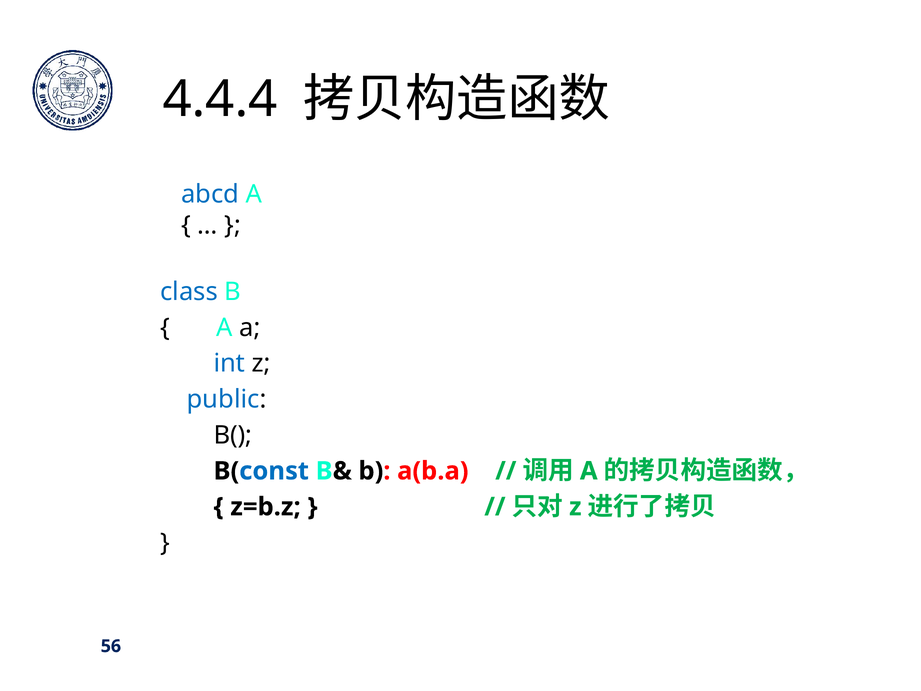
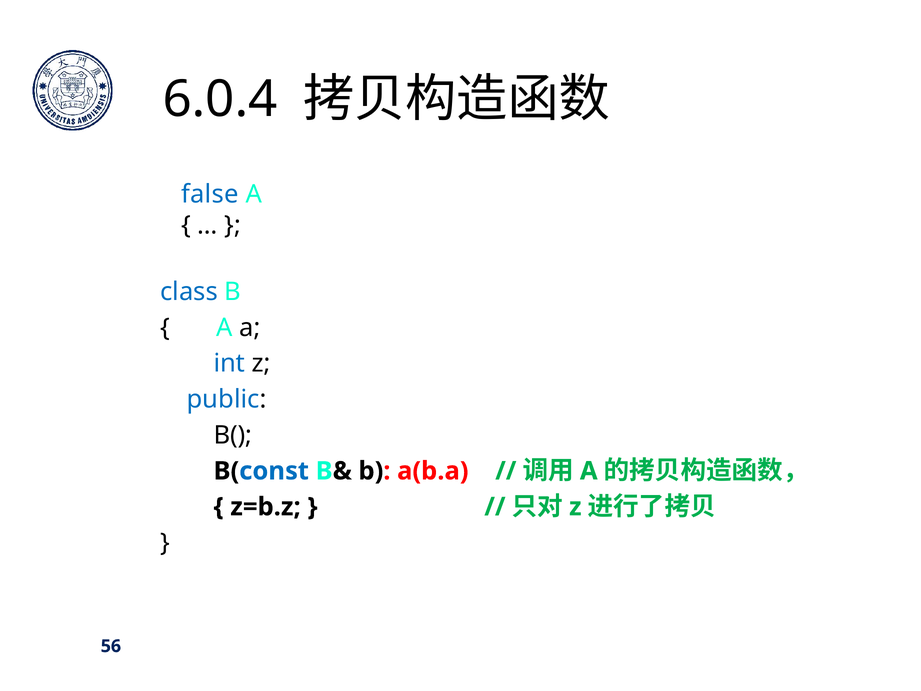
4.4.4: 4.4.4 -> 6.0.4 (220, 99)
abcd: abcd -> false (210, 194)
